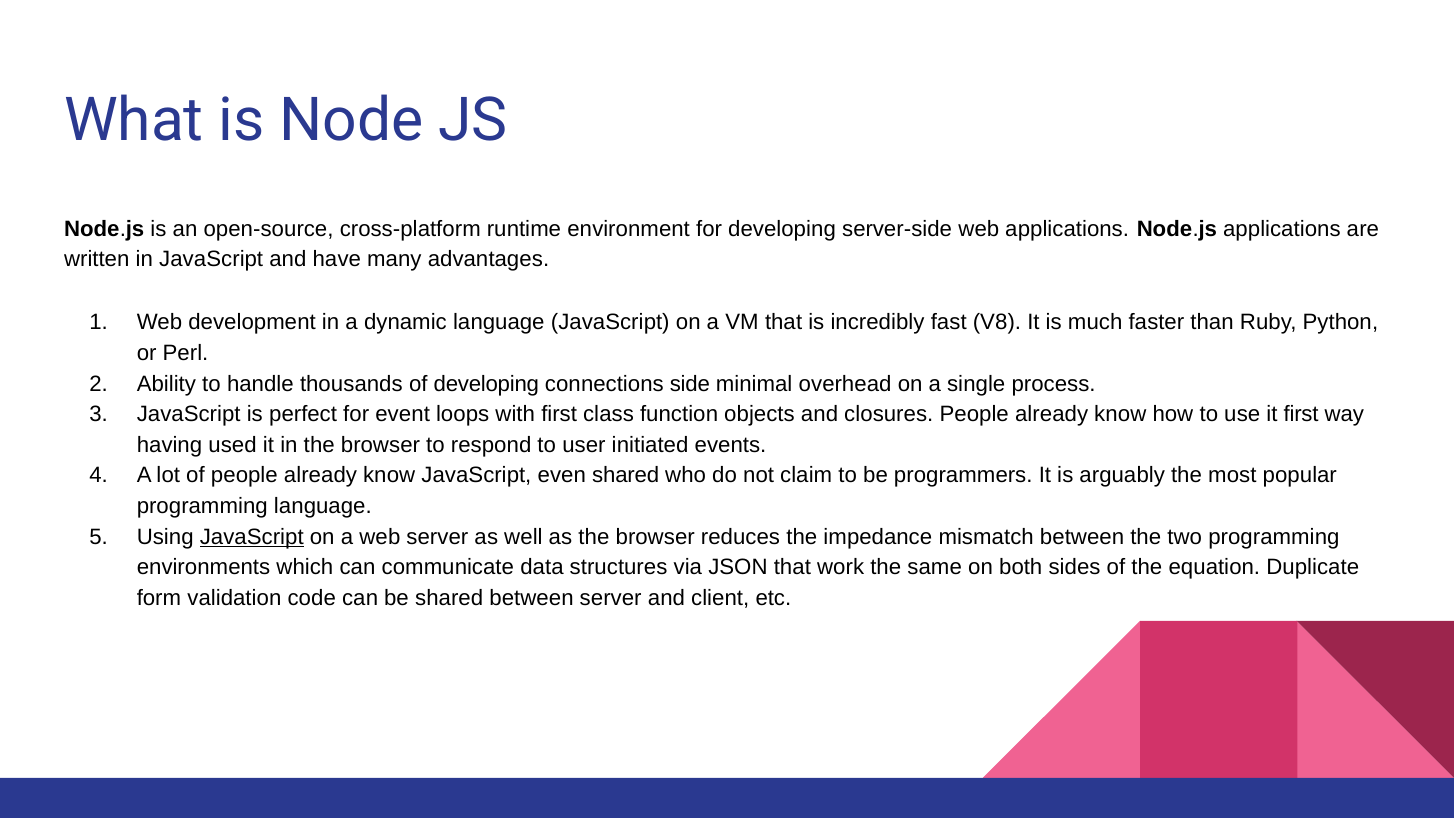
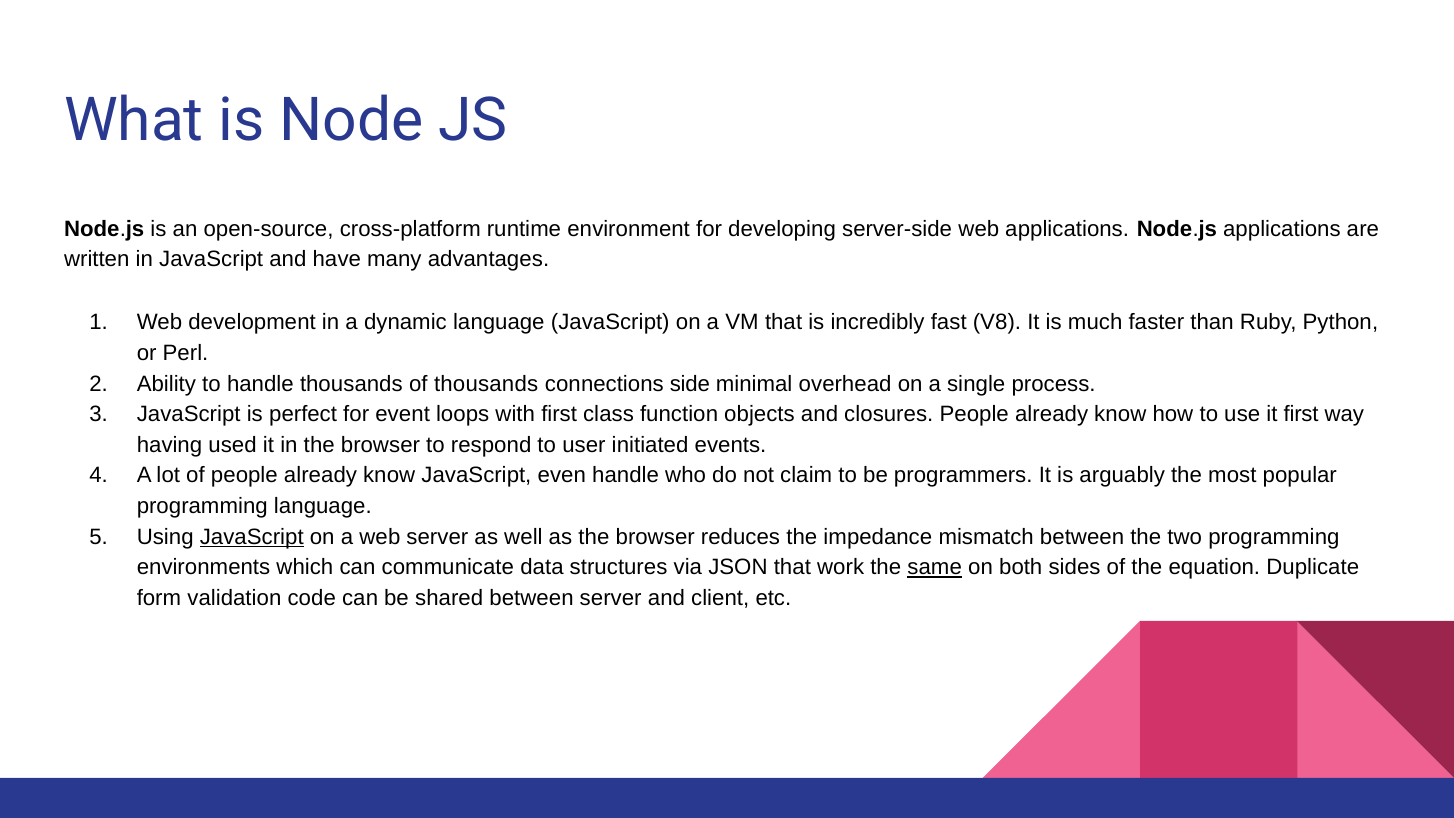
of developing: developing -> thousands (486, 384)
even shared: shared -> handle (626, 476)
same underline: none -> present (935, 567)
